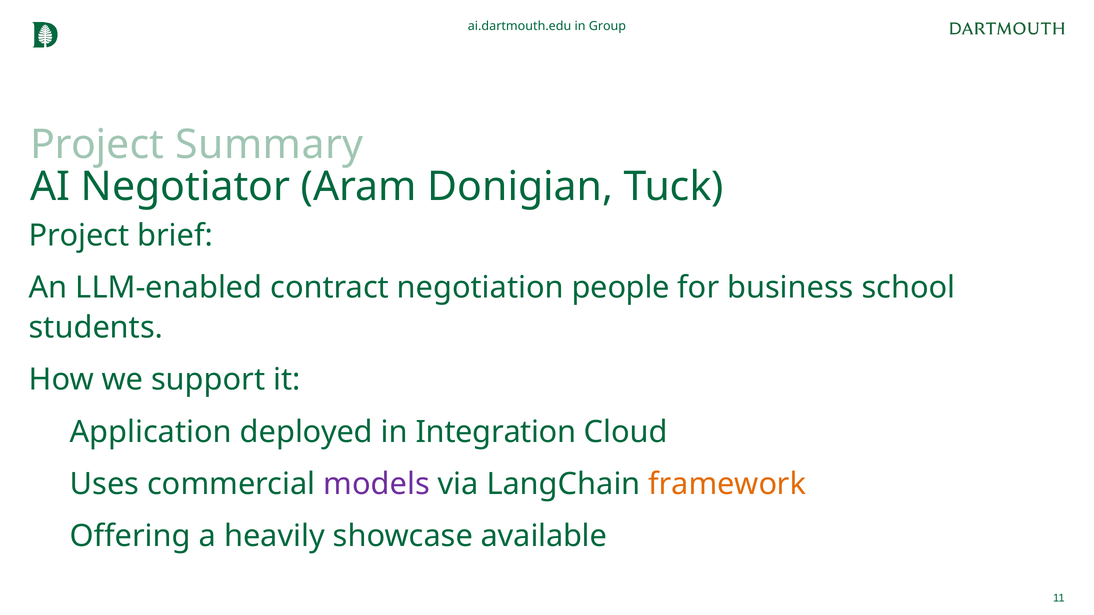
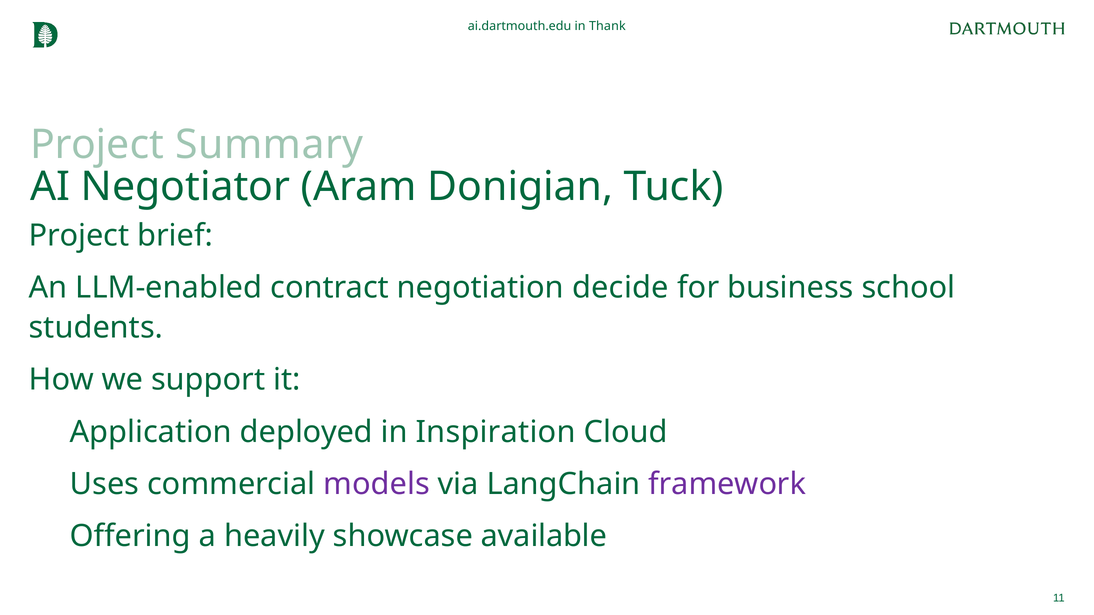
Group: Group -> Thank (607, 26)
people: people -> decide (620, 288)
Integration: Integration -> Inspiration (496, 432)
framework colour: orange -> purple (727, 484)
